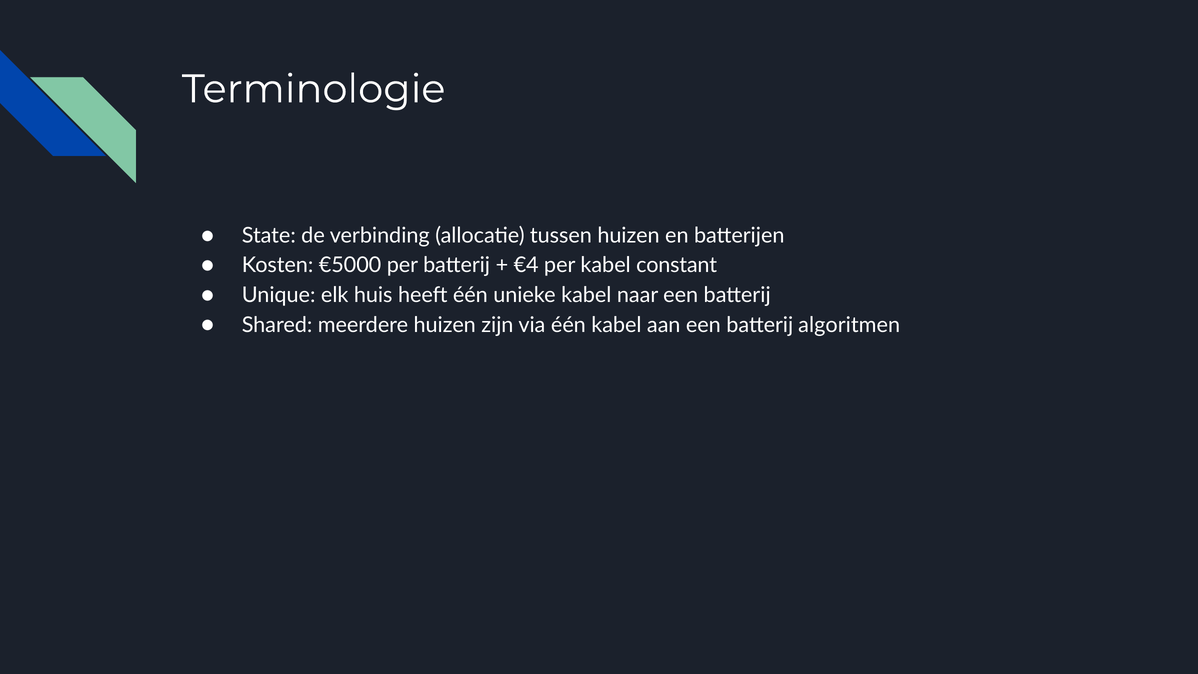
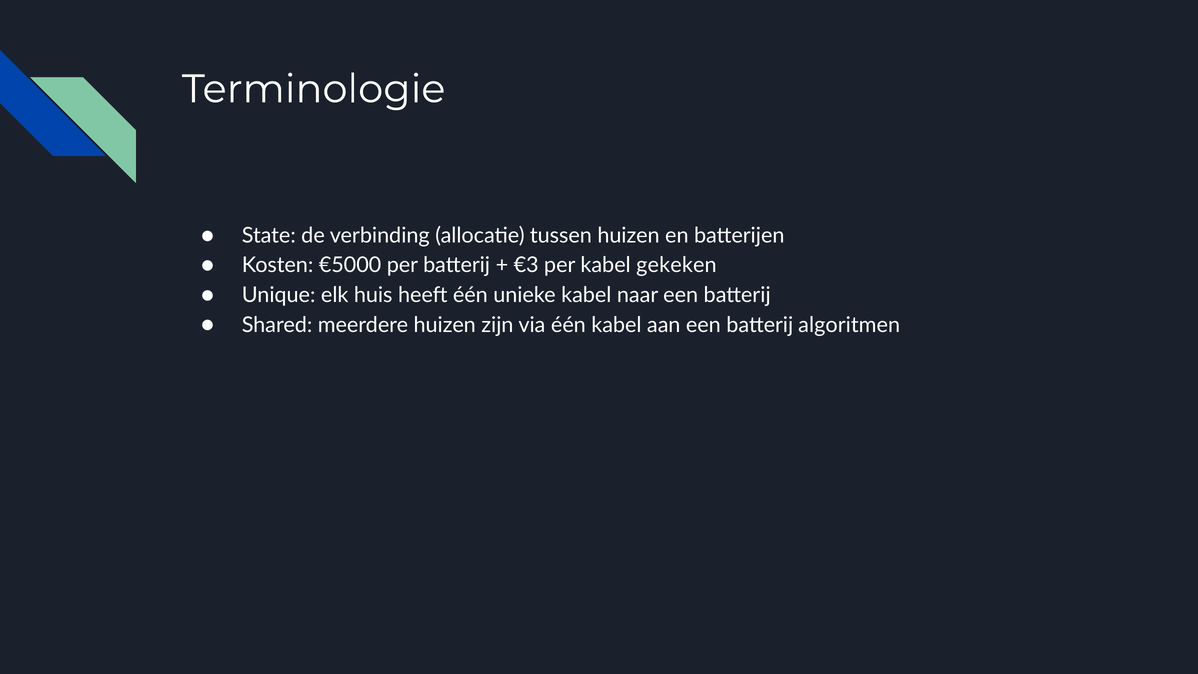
€4: €4 -> €3 (526, 265)
constant: constant -> gekeken (676, 265)
